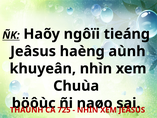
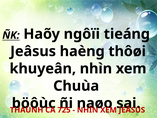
aùnh: aùnh -> thôøi (127, 51)
